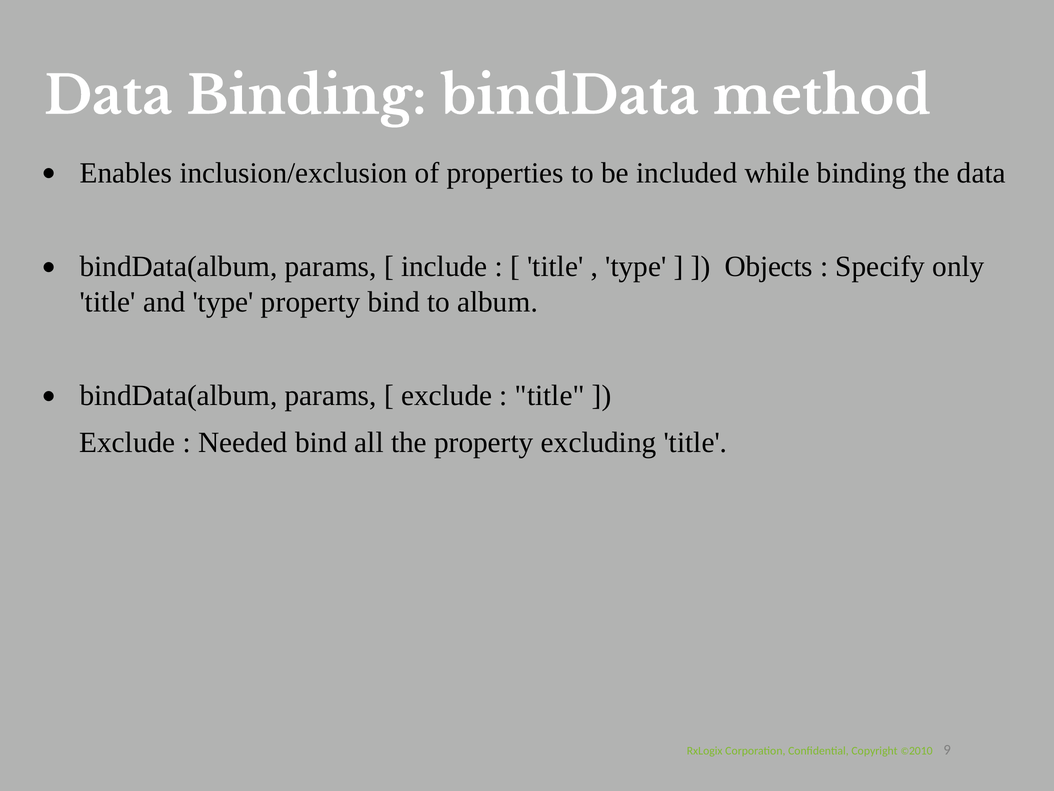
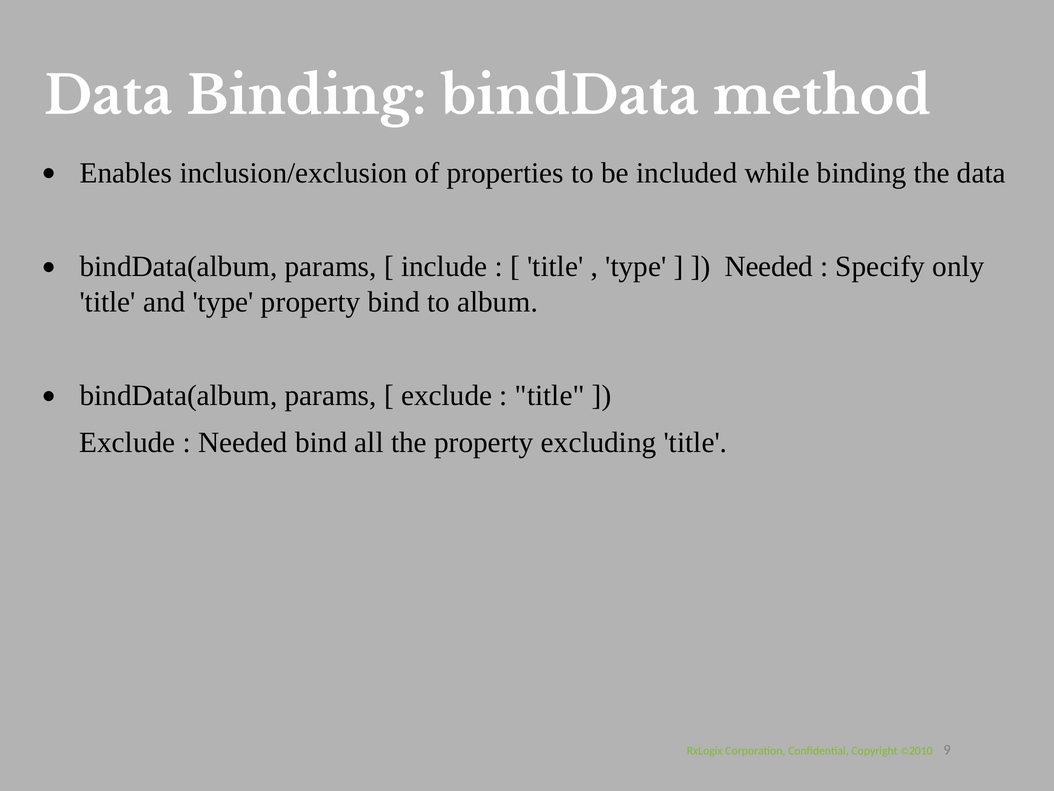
Objects: Objects -> Needed (769, 267)
